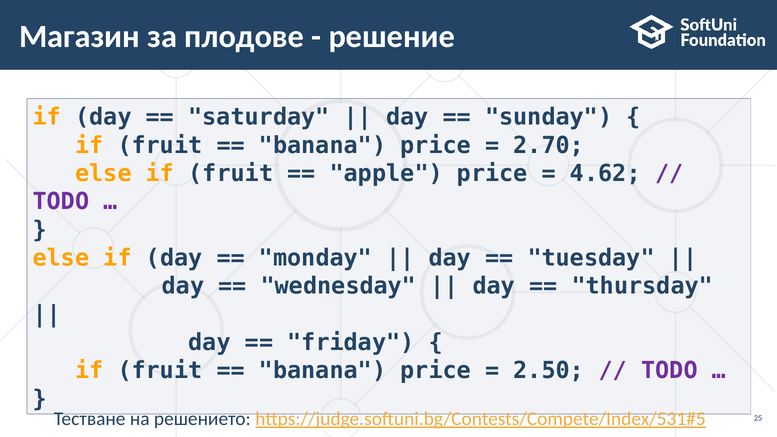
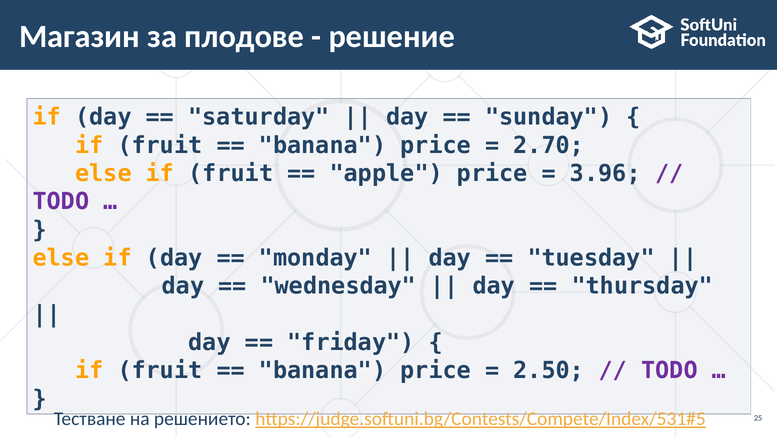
4.62: 4.62 -> 3.96 (605, 174)
